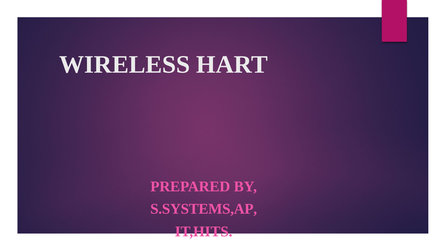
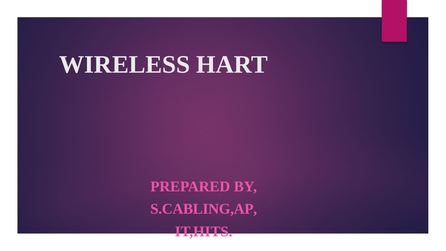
S.SYSTEMS,AP: S.SYSTEMS,AP -> S.CABLING,AP (204, 209)
